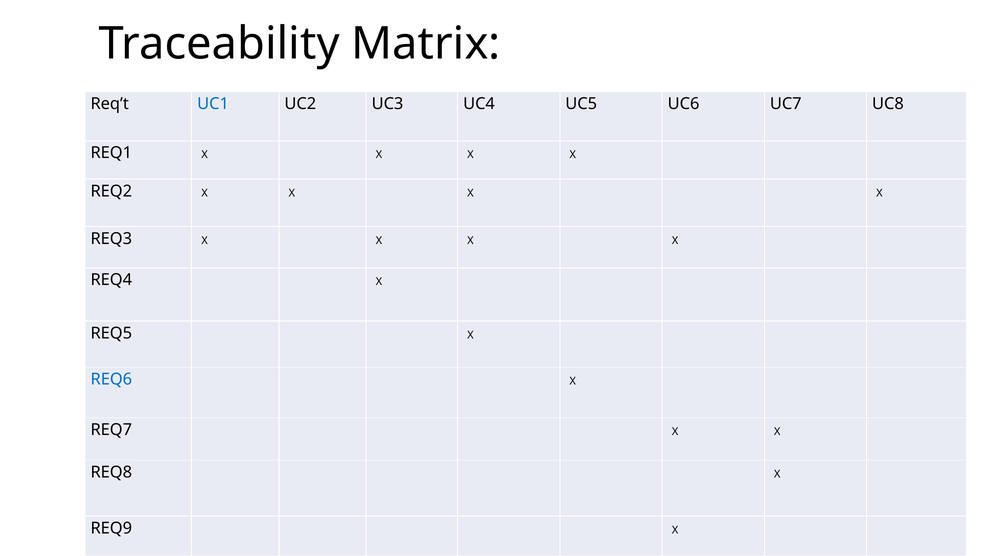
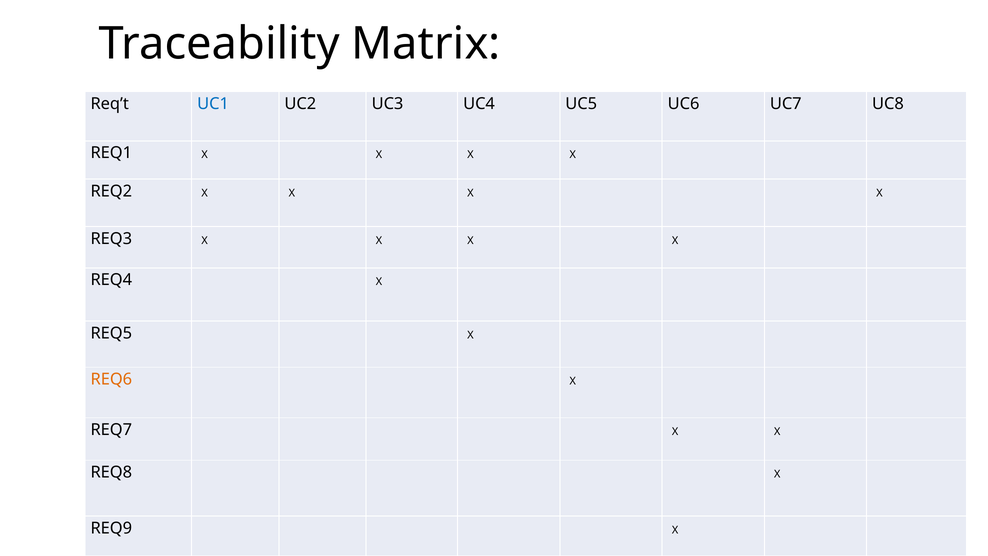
REQ6 colour: blue -> orange (111, 379)
